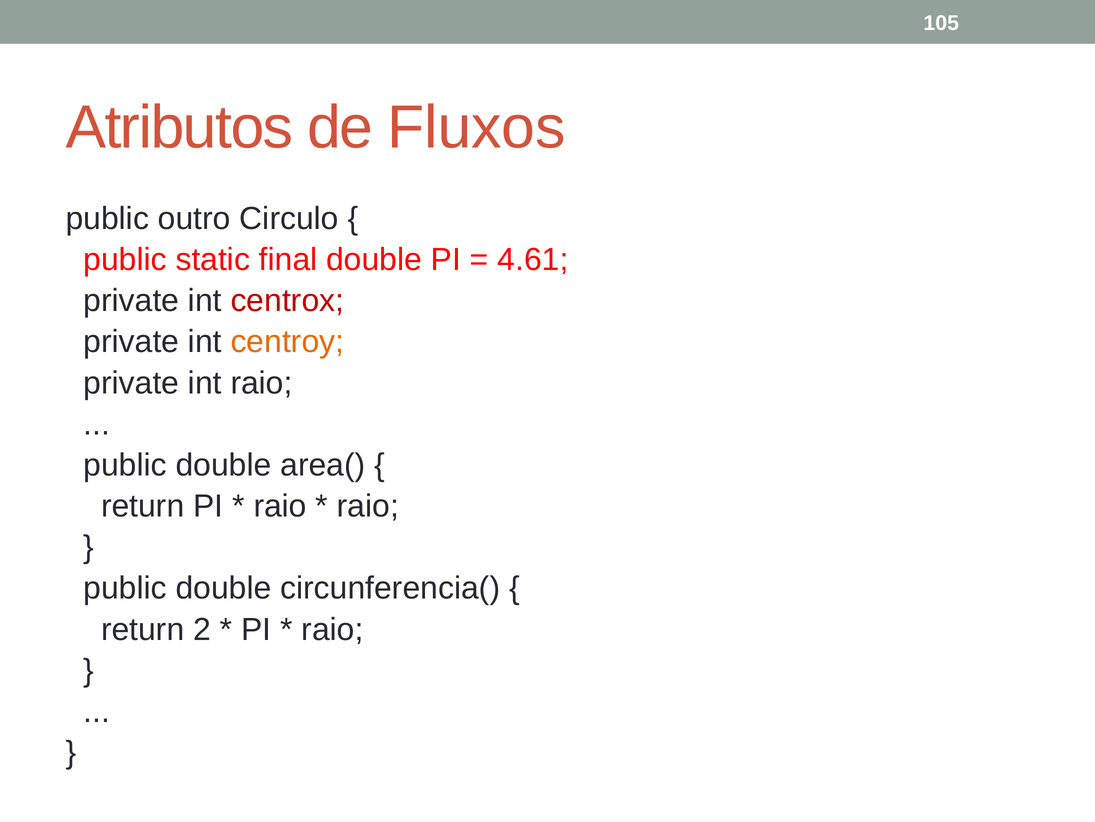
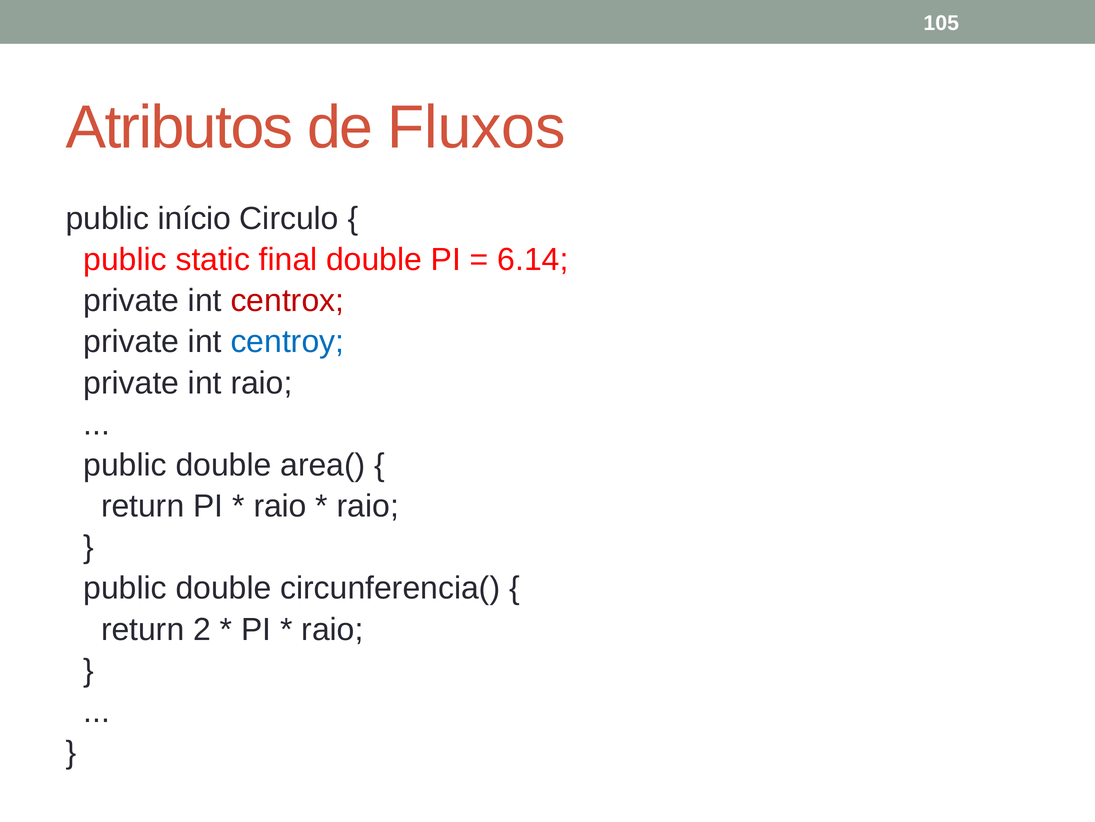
outro: outro -> início (194, 219)
4.61: 4.61 -> 6.14 (533, 260)
centroy colour: orange -> blue (287, 342)
